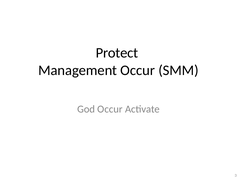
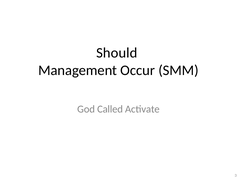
Protect: Protect -> Should (117, 53)
God Occur: Occur -> Called (110, 109)
